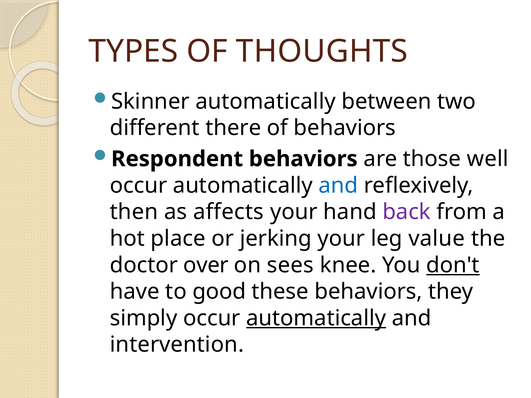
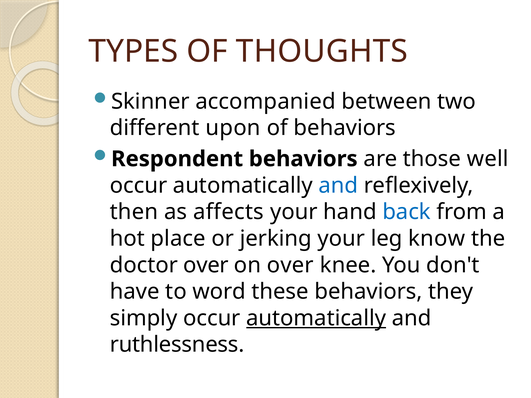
Skinner automatically: automatically -> accompanied (265, 102)
there: there -> upon (233, 128)
back colour: purple -> blue (407, 212)
value: value -> know (437, 239)
on sees: sees -> over (290, 265)
don't underline: present -> none (453, 265)
good: good -> word (219, 292)
intervention: intervention -> ruthlessness (177, 345)
